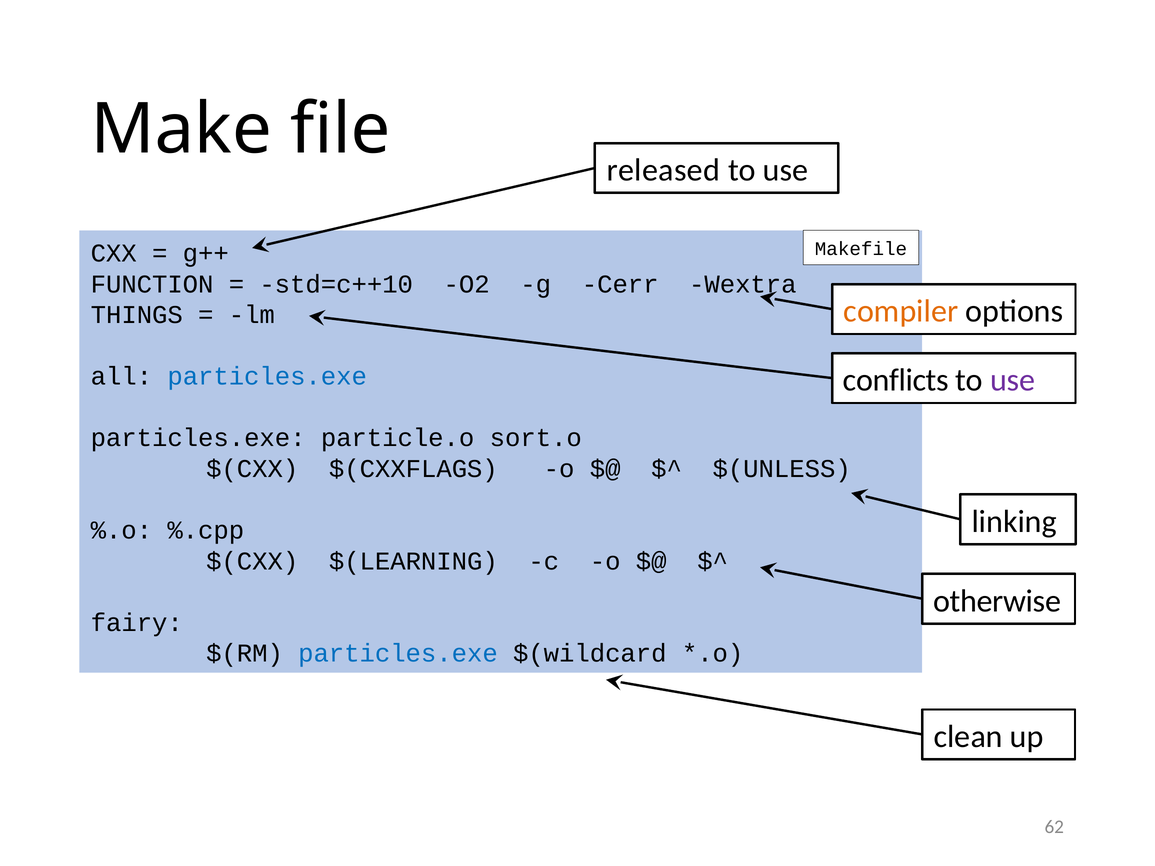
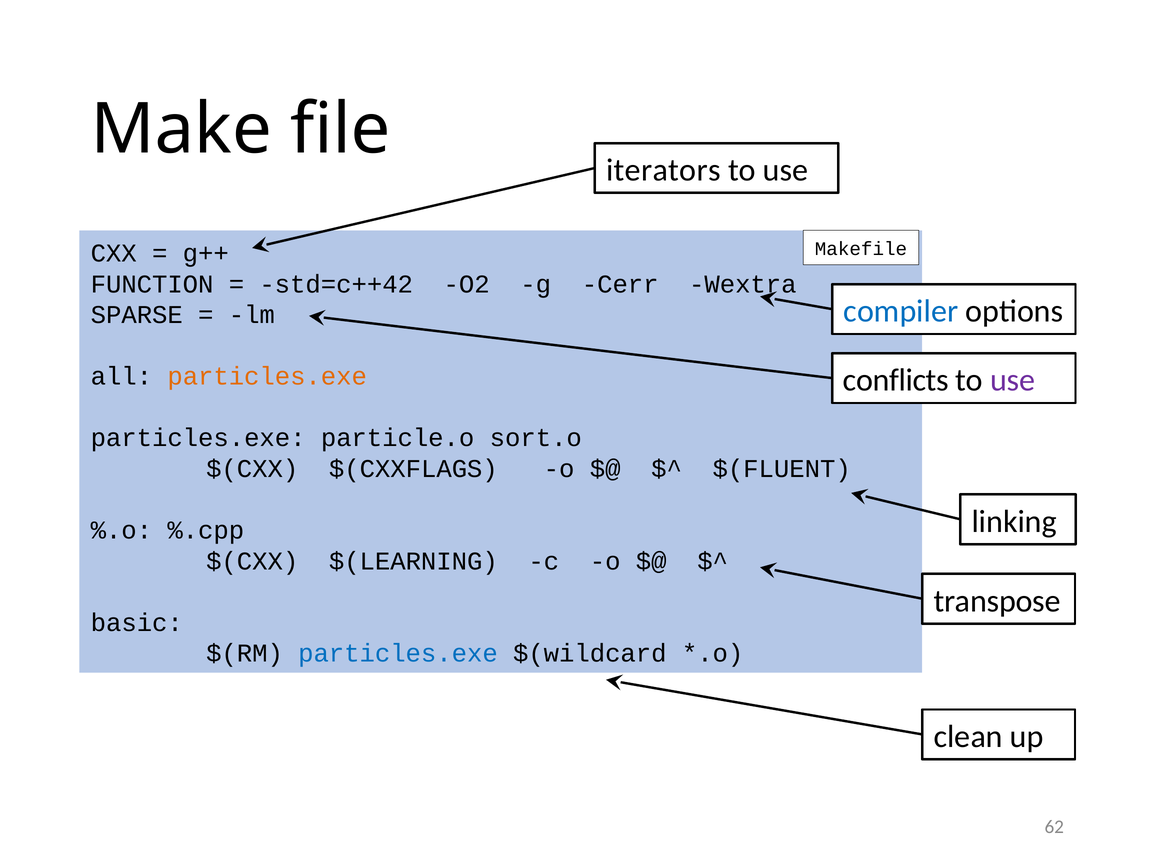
released: released -> iterators (663, 170)
std=c++10: std=c++10 -> std=c++42 (336, 284)
compiler colour: orange -> blue (901, 311)
THINGS: THINGS -> SPARSE (137, 315)
particles.exe colour: blue -> orange (267, 377)
$(UNLESS: $(UNLESS -> $(FLUENT (782, 469)
otherwise: otherwise -> transpose (997, 601)
fairy: fairy -> basic (137, 623)
